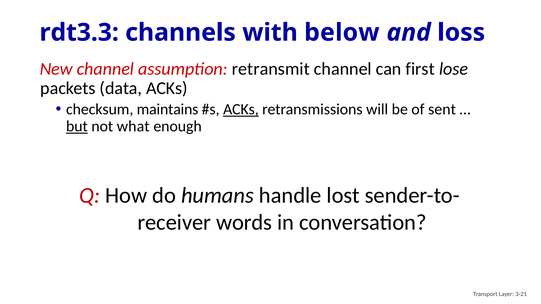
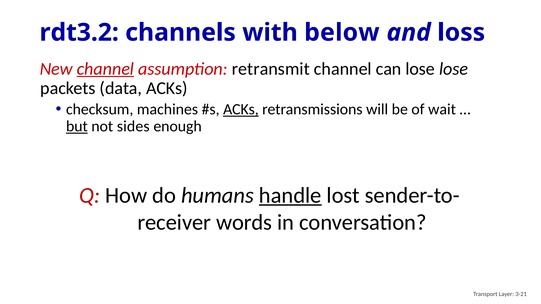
rdt3.3: rdt3.3 -> rdt3.2 (79, 33)
channel underline: none -> present (105, 69)
can first: first -> lose (420, 69)
maintains: maintains -> machines (167, 109)
sent: sent -> wait (442, 109)
what: what -> sides (133, 126)
handle underline: none -> present (290, 196)
